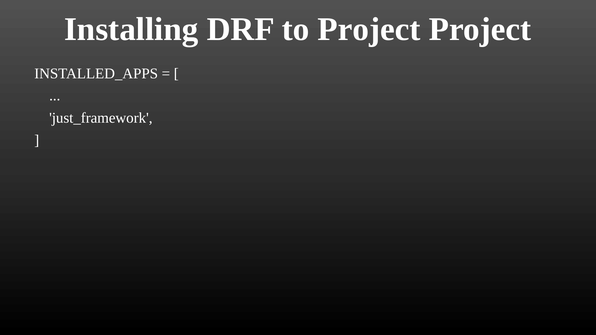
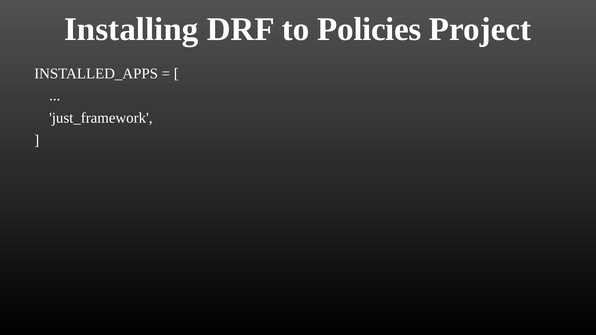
to Project: Project -> Policies (369, 29)
